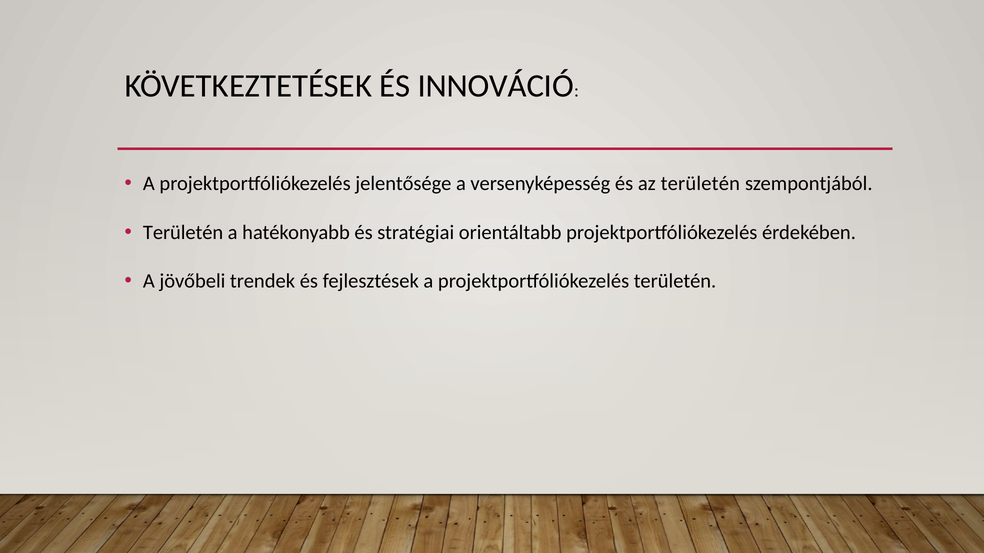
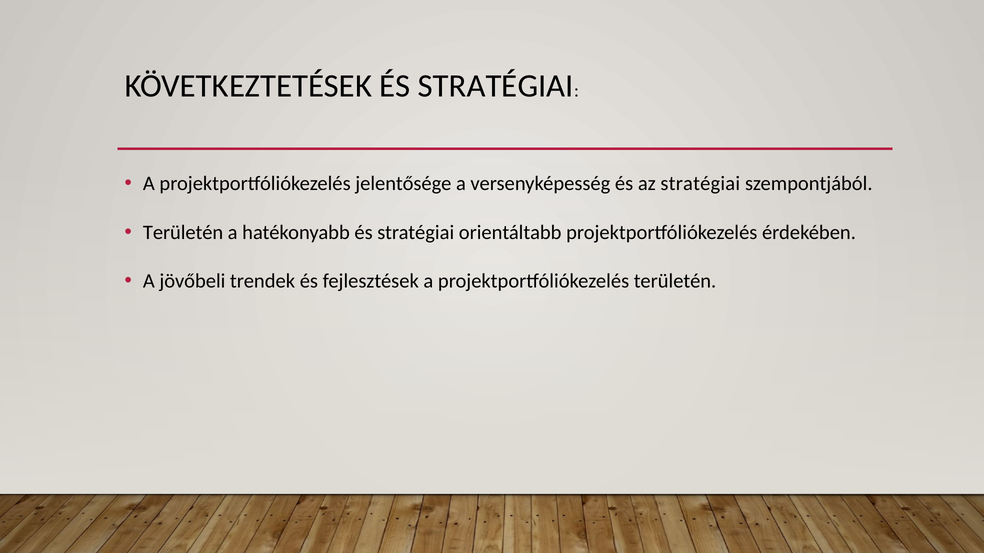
KÖVETKEZTETÉSEK ÉS INNOVÁCIÓ: INNOVÁCIÓ -> STRATÉGIAI (496, 86)
az területén: területén -> stratégiai (700, 184)
